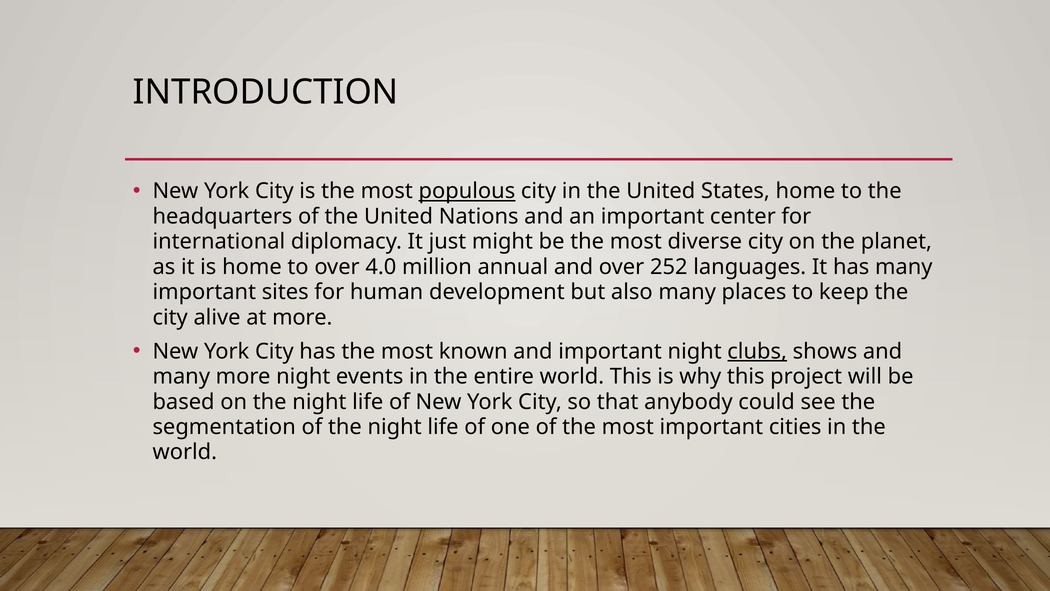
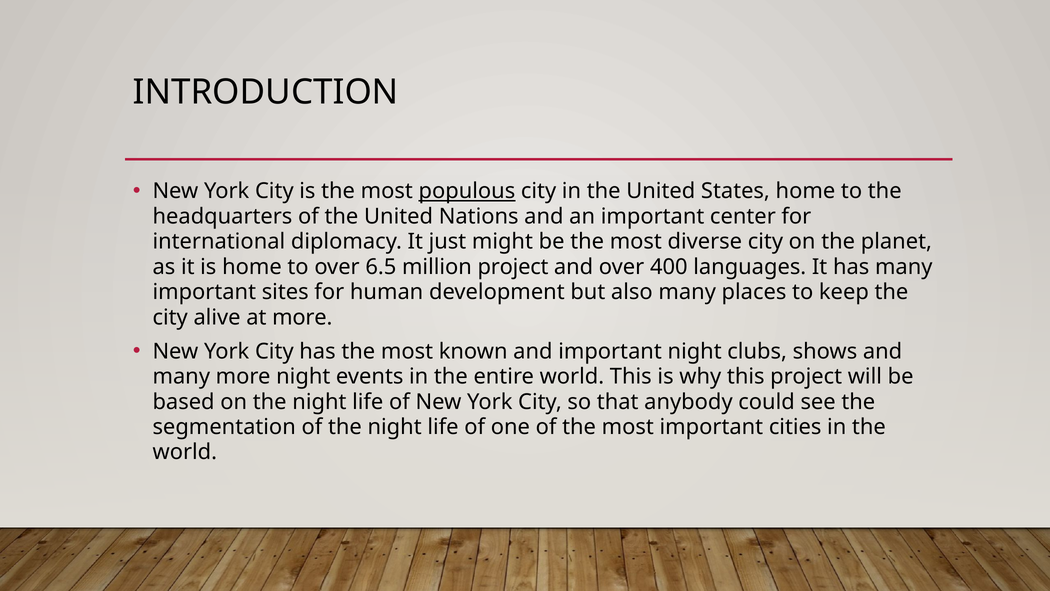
4.0: 4.0 -> 6.5 (381, 267)
million annual: annual -> project (513, 267)
252: 252 -> 400 (669, 267)
clubs underline: present -> none (757, 351)
